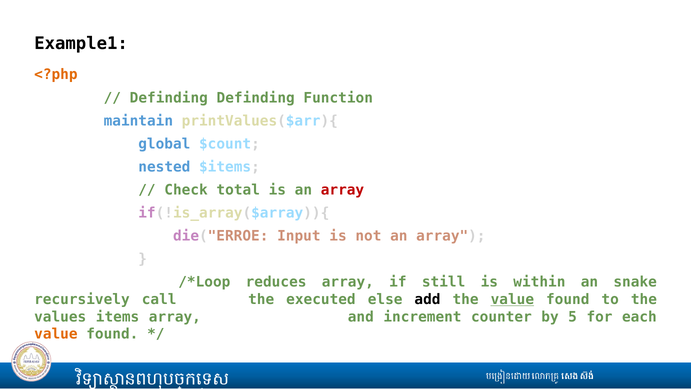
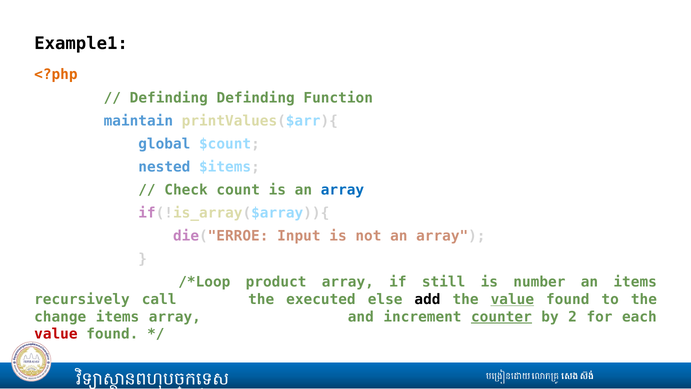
total: total -> count (238, 190)
array colour: red -> blue (342, 190)
reduces: reduces -> product (276, 282)
within: within -> number (539, 282)
an snake: snake -> items (635, 282)
values: values -> change (60, 317)
counter underline: none -> present (501, 317)
5: 5 -> 2 (573, 317)
value colour: orange -> red (56, 334)
